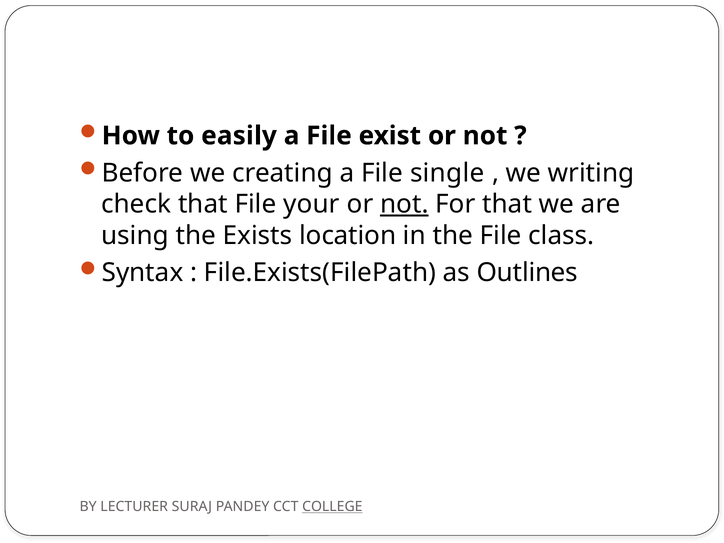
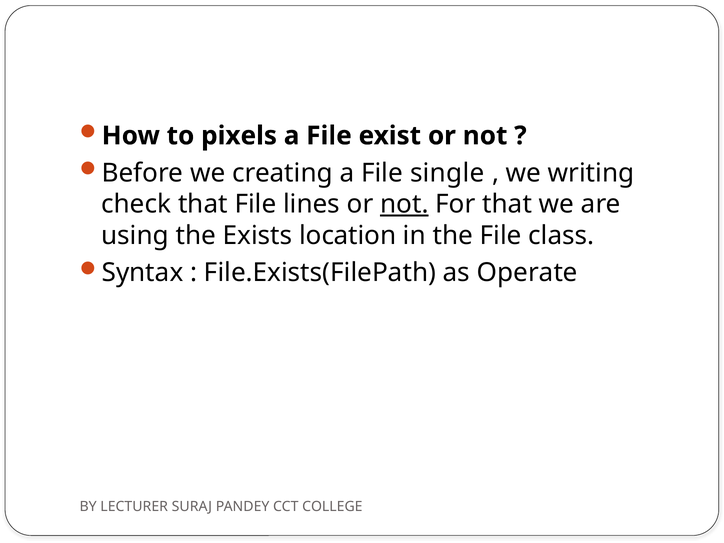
easily: easily -> pixels (239, 136)
your: your -> lines (312, 204)
Outlines: Outlines -> Operate (527, 273)
COLLEGE underline: present -> none (332, 507)
